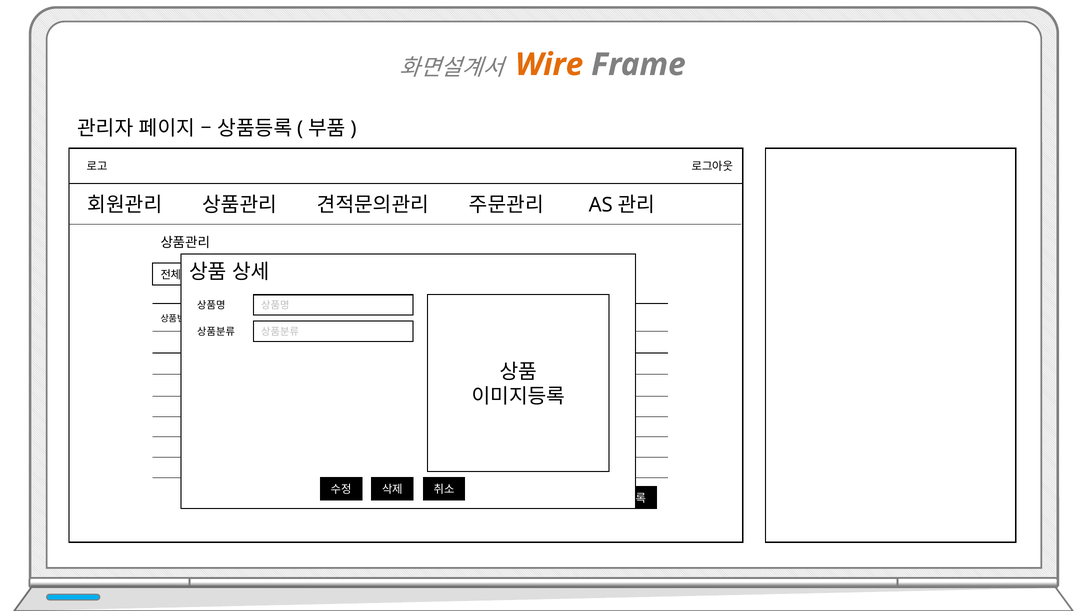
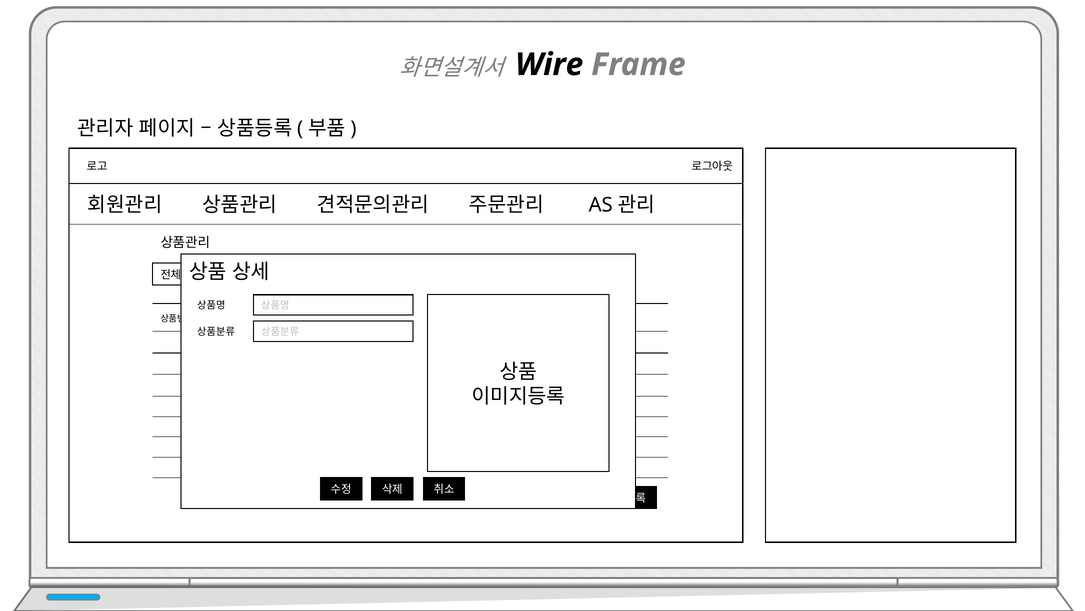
Wire colour: orange -> black (549, 65)
